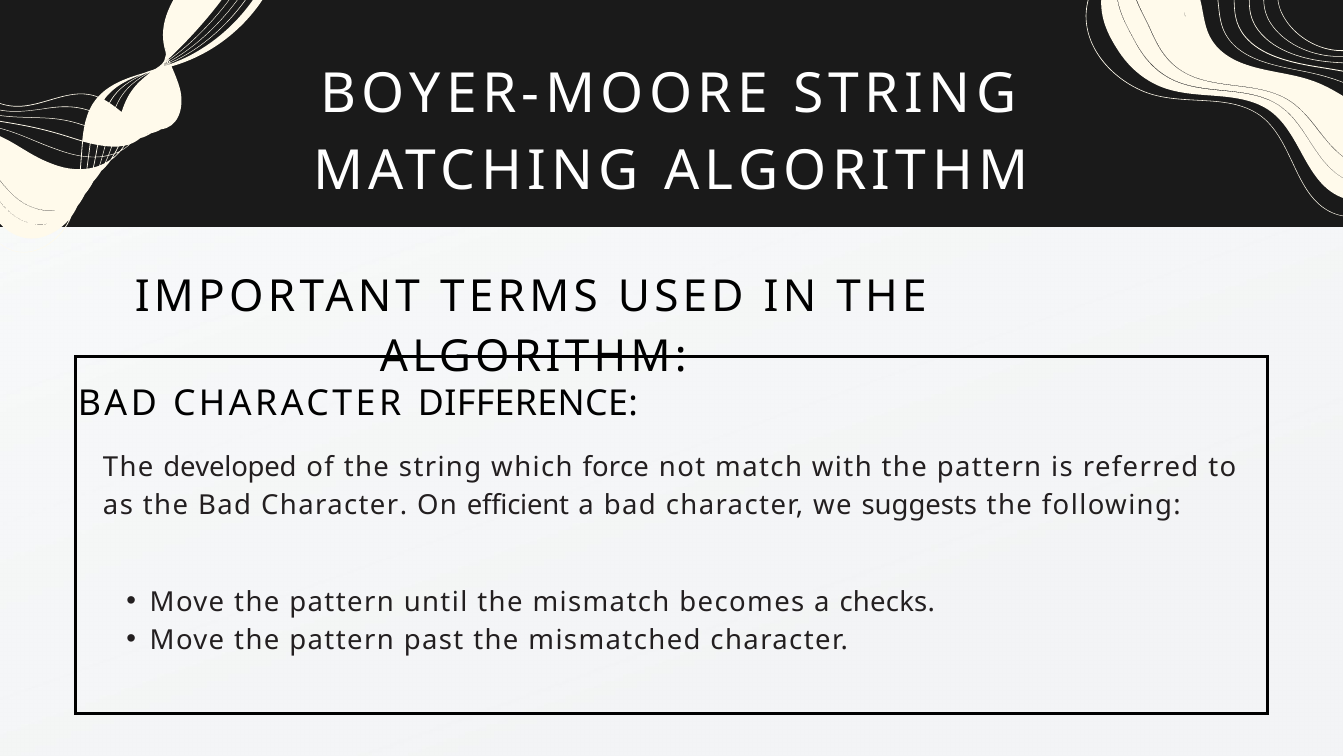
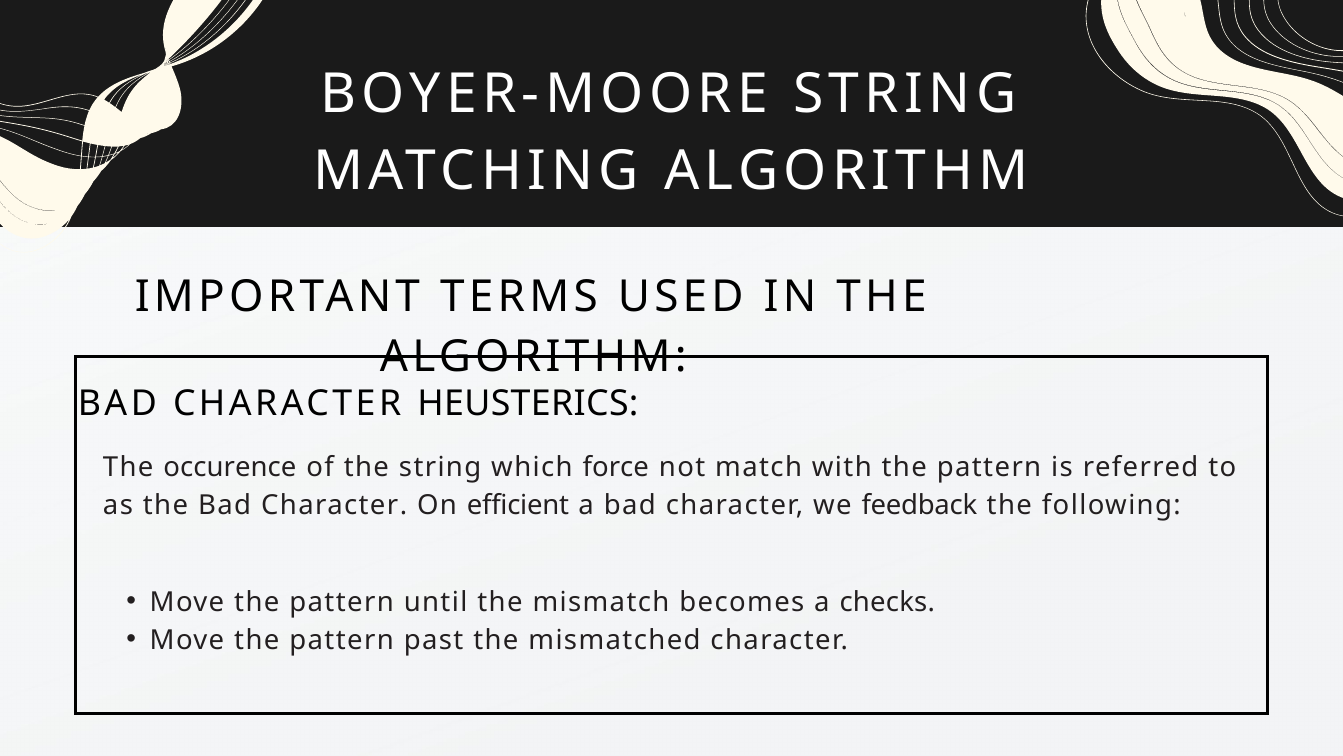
DIFFERENCE: DIFFERENCE -> HEUSTERICS (528, 404)
developed: developed -> occurence (230, 467)
suggests: suggests -> feedback (919, 505)
